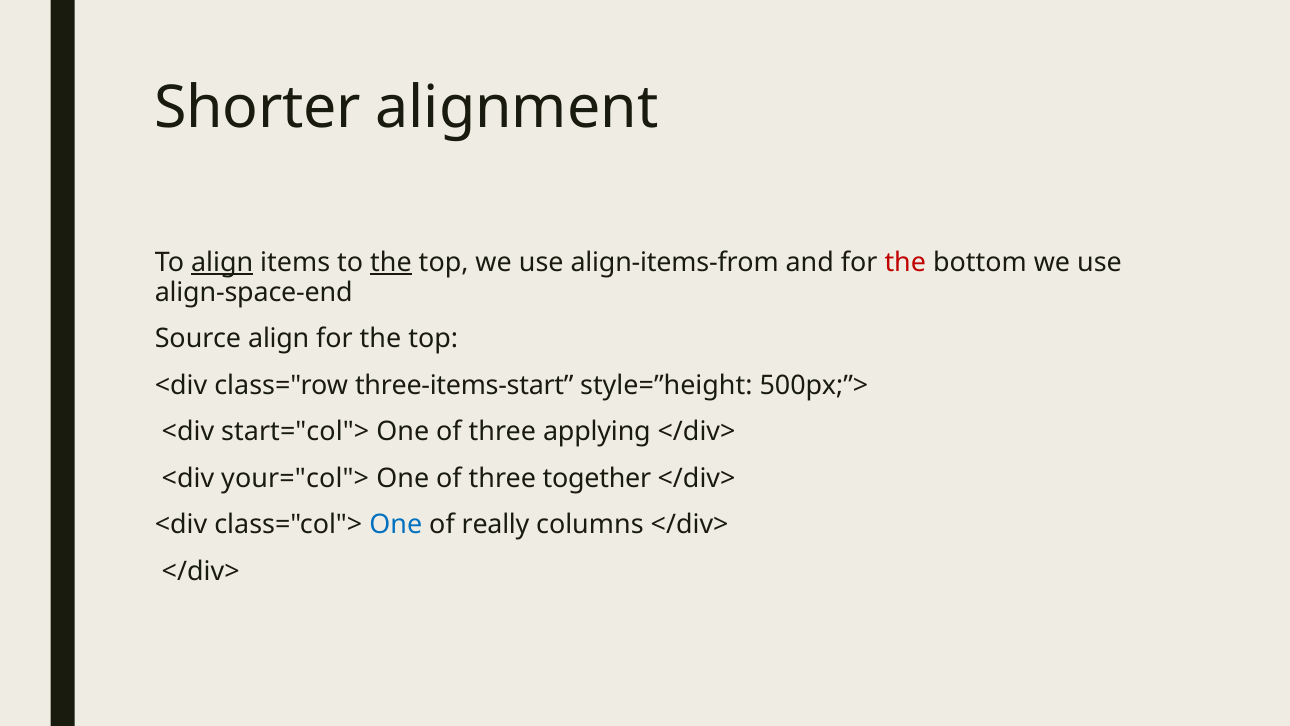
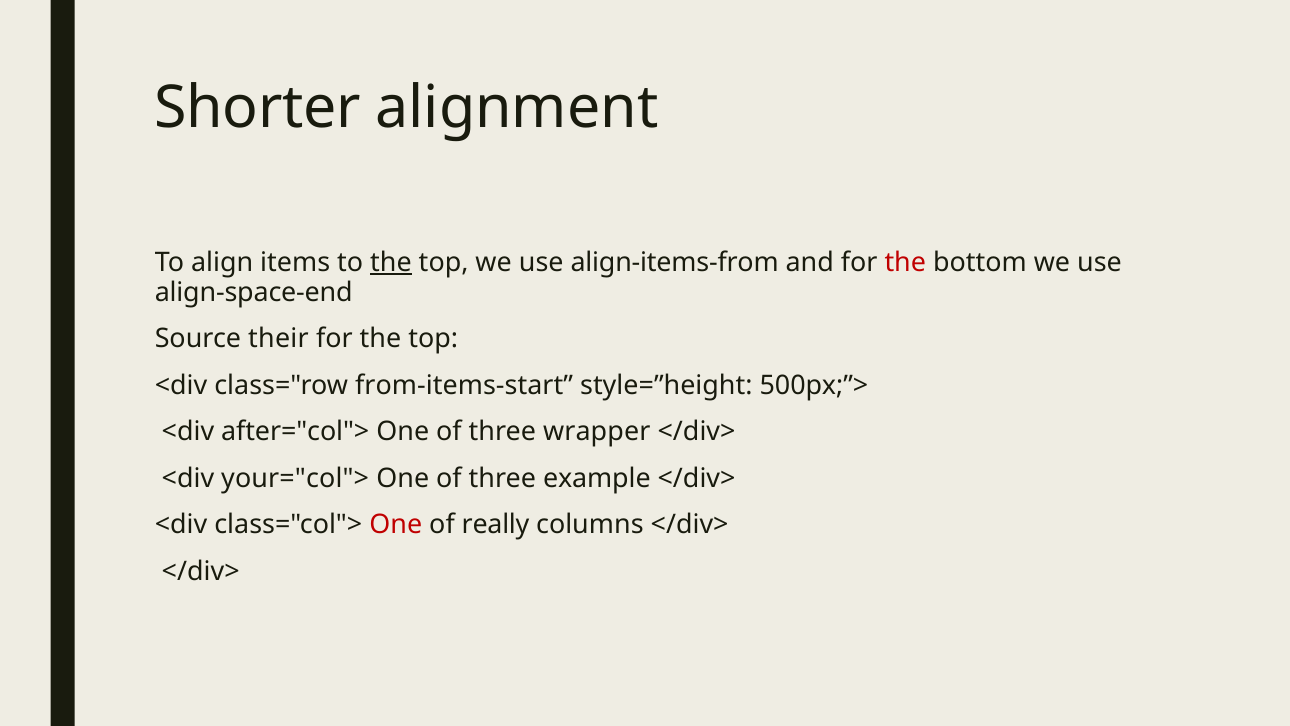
align underline: present -> none (222, 262)
Source align: align -> their (279, 339)
three-items-start: three-items-start -> from-items-start (464, 385)
start="col">: start="col"> -> after="col"> (295, 432)
applying: applying -> wrapper (597, 432)
together: together -> example (597, 478)
One colour: blue -> red (396, 525)
